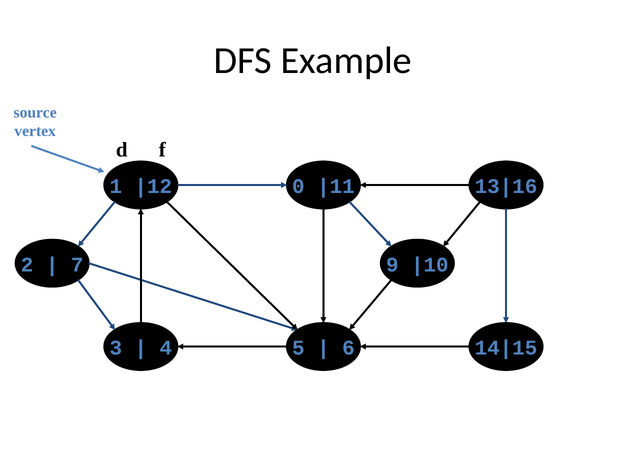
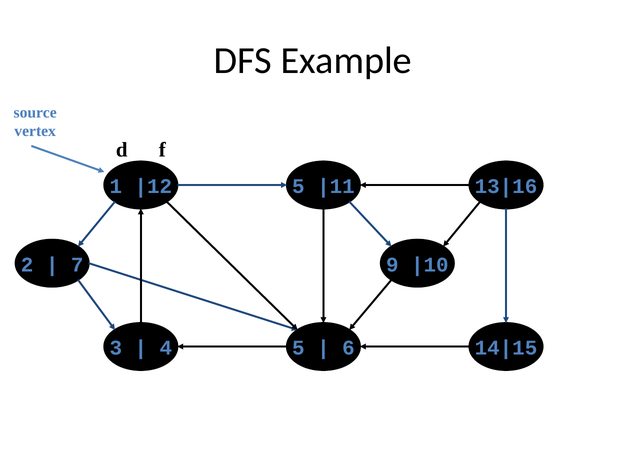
0: 0 -> 5 (298, 187)
